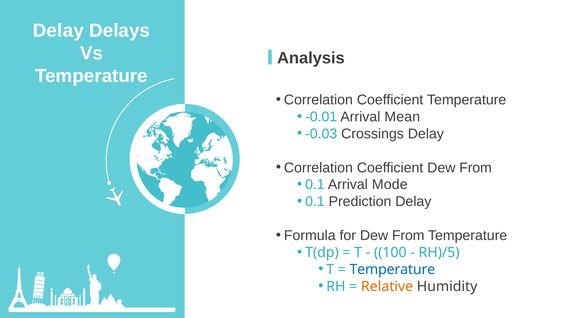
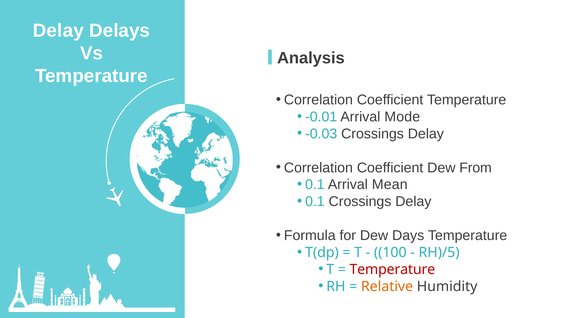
Mean: Mean -> Mode (402, 117)
Mode: Mode -> Mean (390, 185)
Prediction: Prediction -> Crossings (360, 201)
for Dew From: From -> Days (408, 235)
Temperature colour: blue -> red (392, 269)
